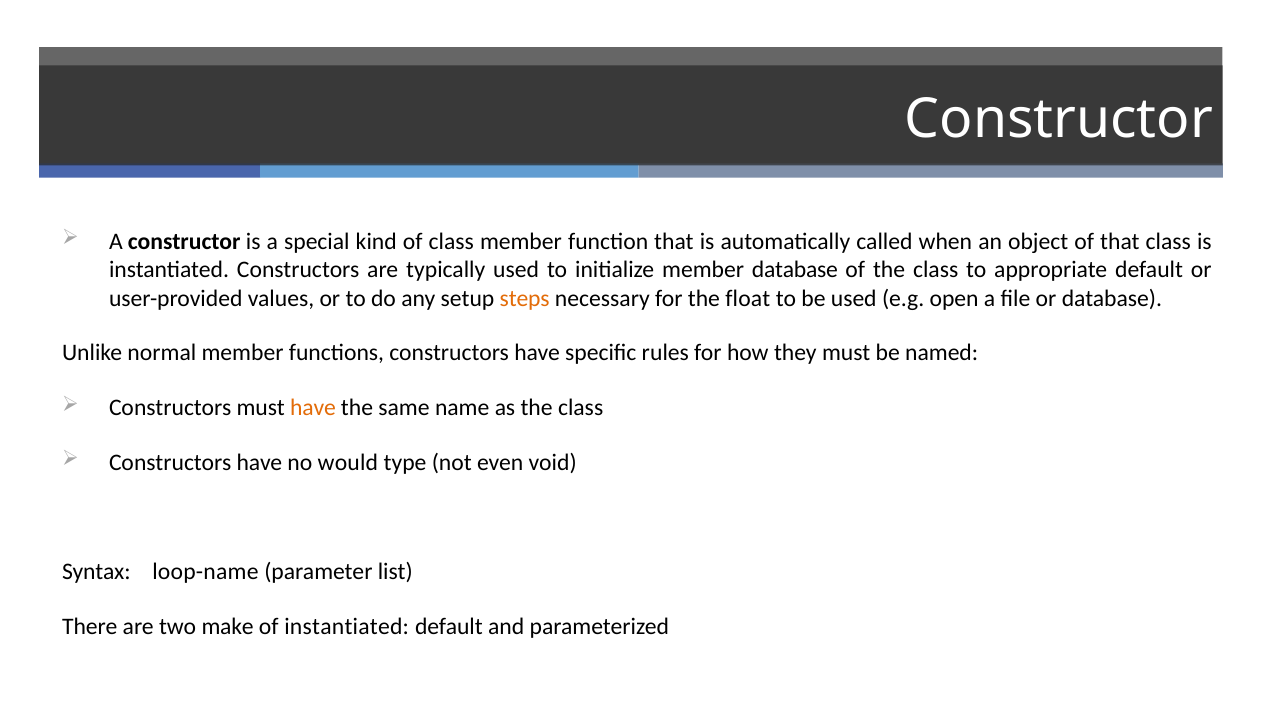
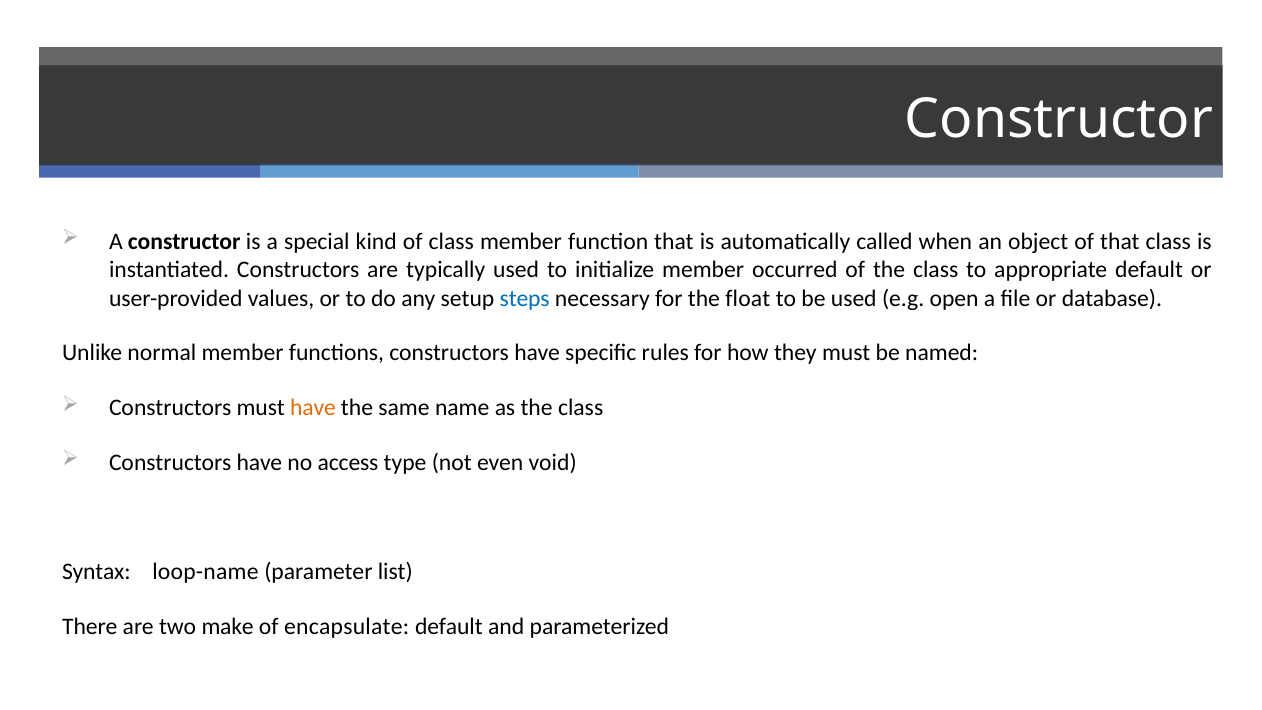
member database: database -> occurred (795, 270)
steps colour: orange -> blue (525, 298)
would: would -> access (348, 462)
of instantiated: instantiated -> encapsulate (347, 626)
